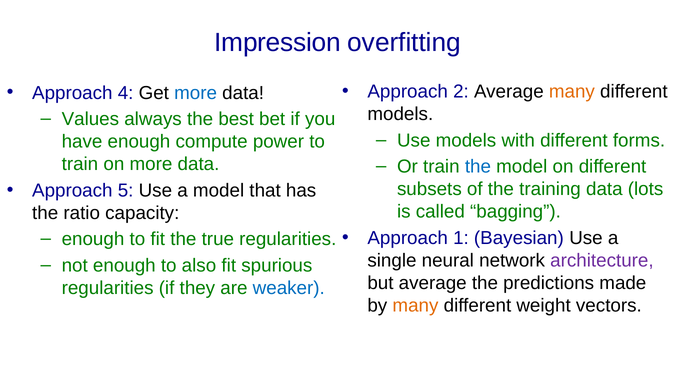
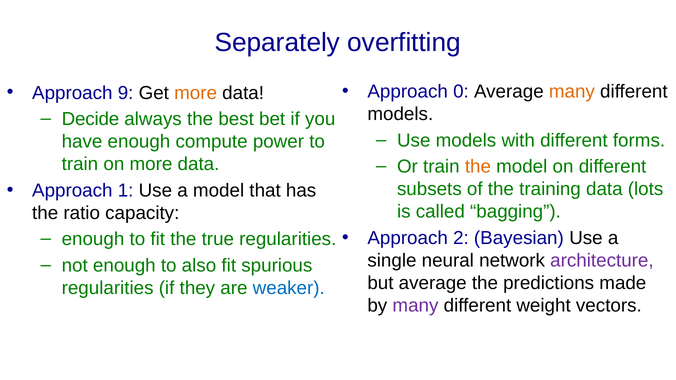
Impression: Impression -> Separately (277, 43)
2: 2 -> 0 (461, 92)
4: 4 -> 9 (126, 93)
more colour: blue -> orange (196, 93)
Values: Values -> Decide (90, 119)
the colour: blue -> orange (478, 167)
5: 5 -> 1 (126, 191)
1: 1 -> 2 (461, 238)
many colour: orange -> purple (415, 306)
